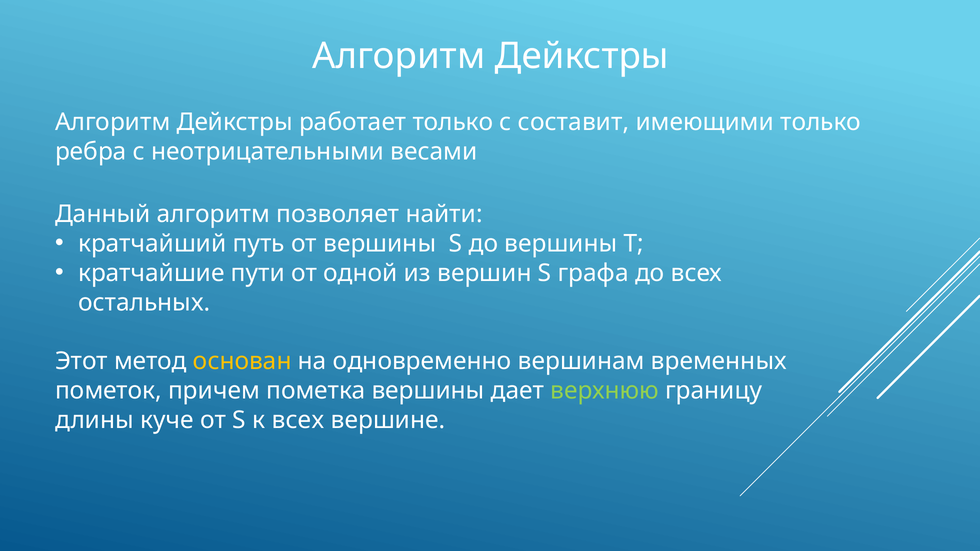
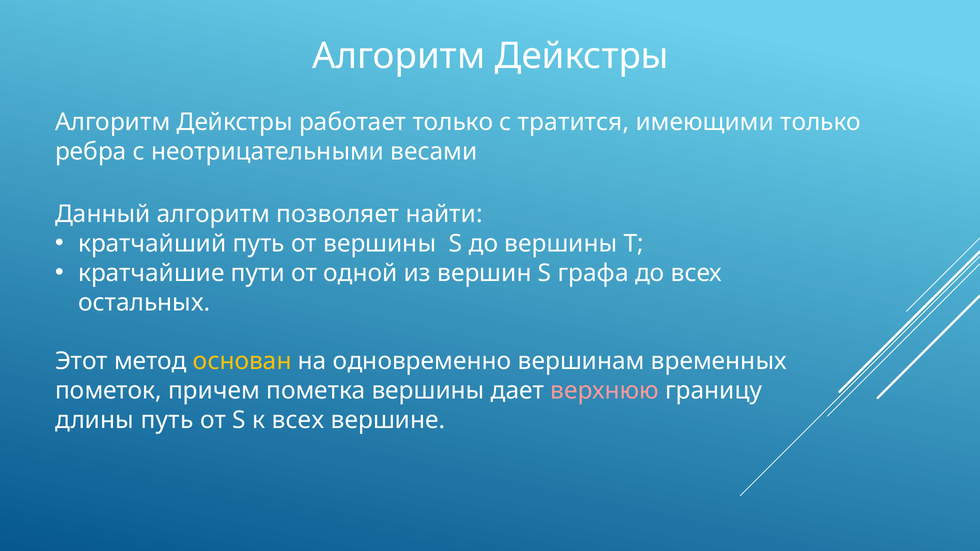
составит: составит -> тратится (574, 122)
верхнюю colour: light green -> pink (605, 391)
длины куче: куче -> путь (167, 420)
